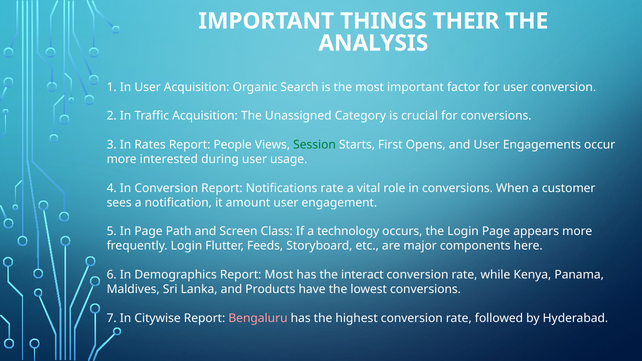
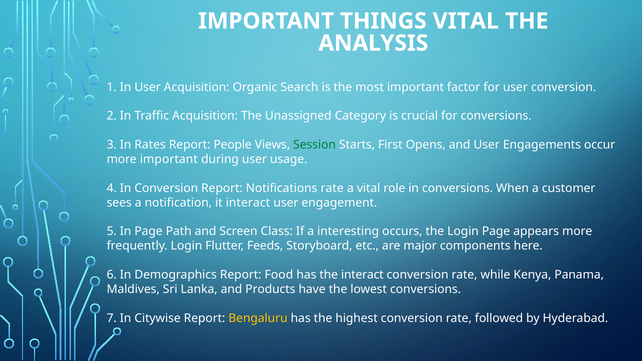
THINGS THEIR: THEIR -> VITAL (466, 21)
more interested: interested -> important (169, 159)
it amount: amount -> interact (248, 203)
technology: technology -> interesting (348, 232)
Report Most: Most -> Food (279, 275)
Bengaluru colour: pink -> yellow (258, 318)
